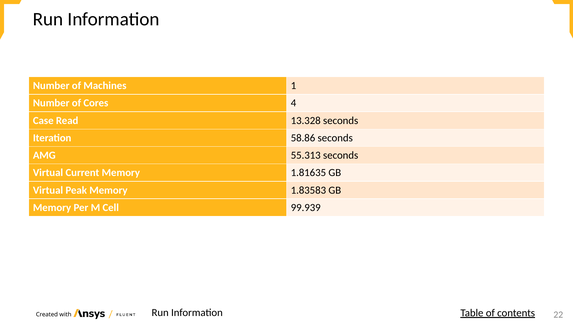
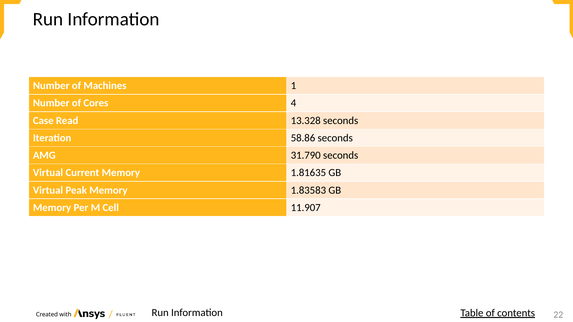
55.313: 55.313 -> 31.790 (306, 155)
99.939: 99.939 -> 11.907 (306, 208)
